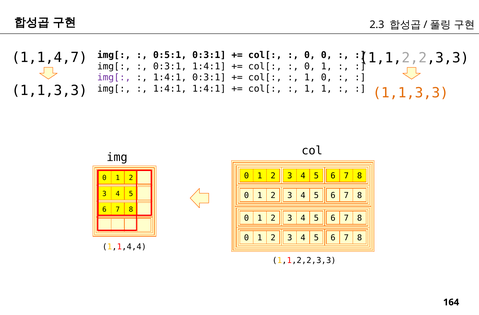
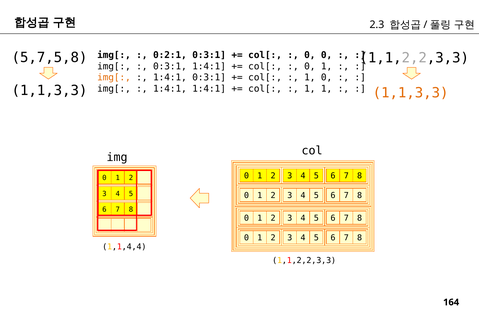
0:5:1: 0:5:1 -> 0:2:1 (170, 55)
1,1,4,7: 1,1,4,7 -> 5,7,5,8 (50, 57)
img[ colour: purple -> orange (114, 77)
